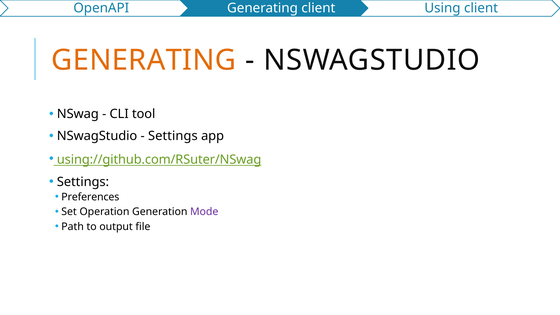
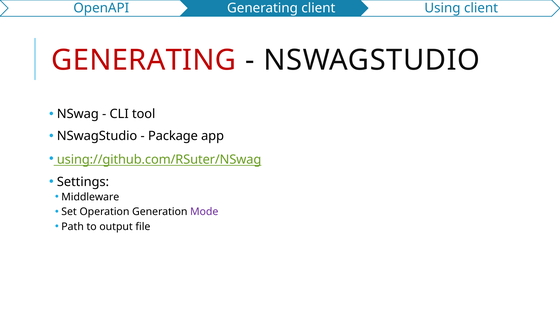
GENERATING colour: orange -> red (144, 60)
Settings: Settings -> Package (173, 136)
Preferences: Preferences -> Middleware (90, 197)
